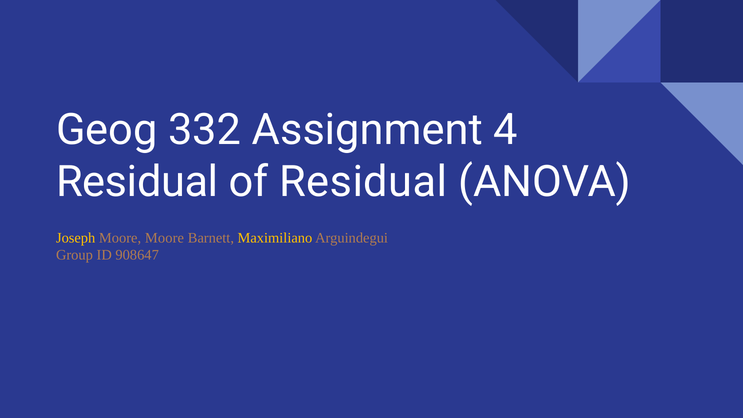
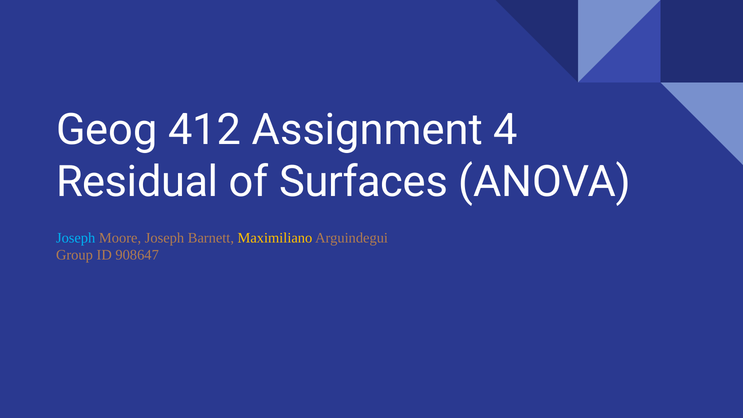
332: 332 -> 412 (205, 130)
of Residual: Residual -> Surfaces (364, 182)
Joseph colour: yellow -> light blue (76, 238)
Moore Moore: Moore -> Joseph (165, 238)
